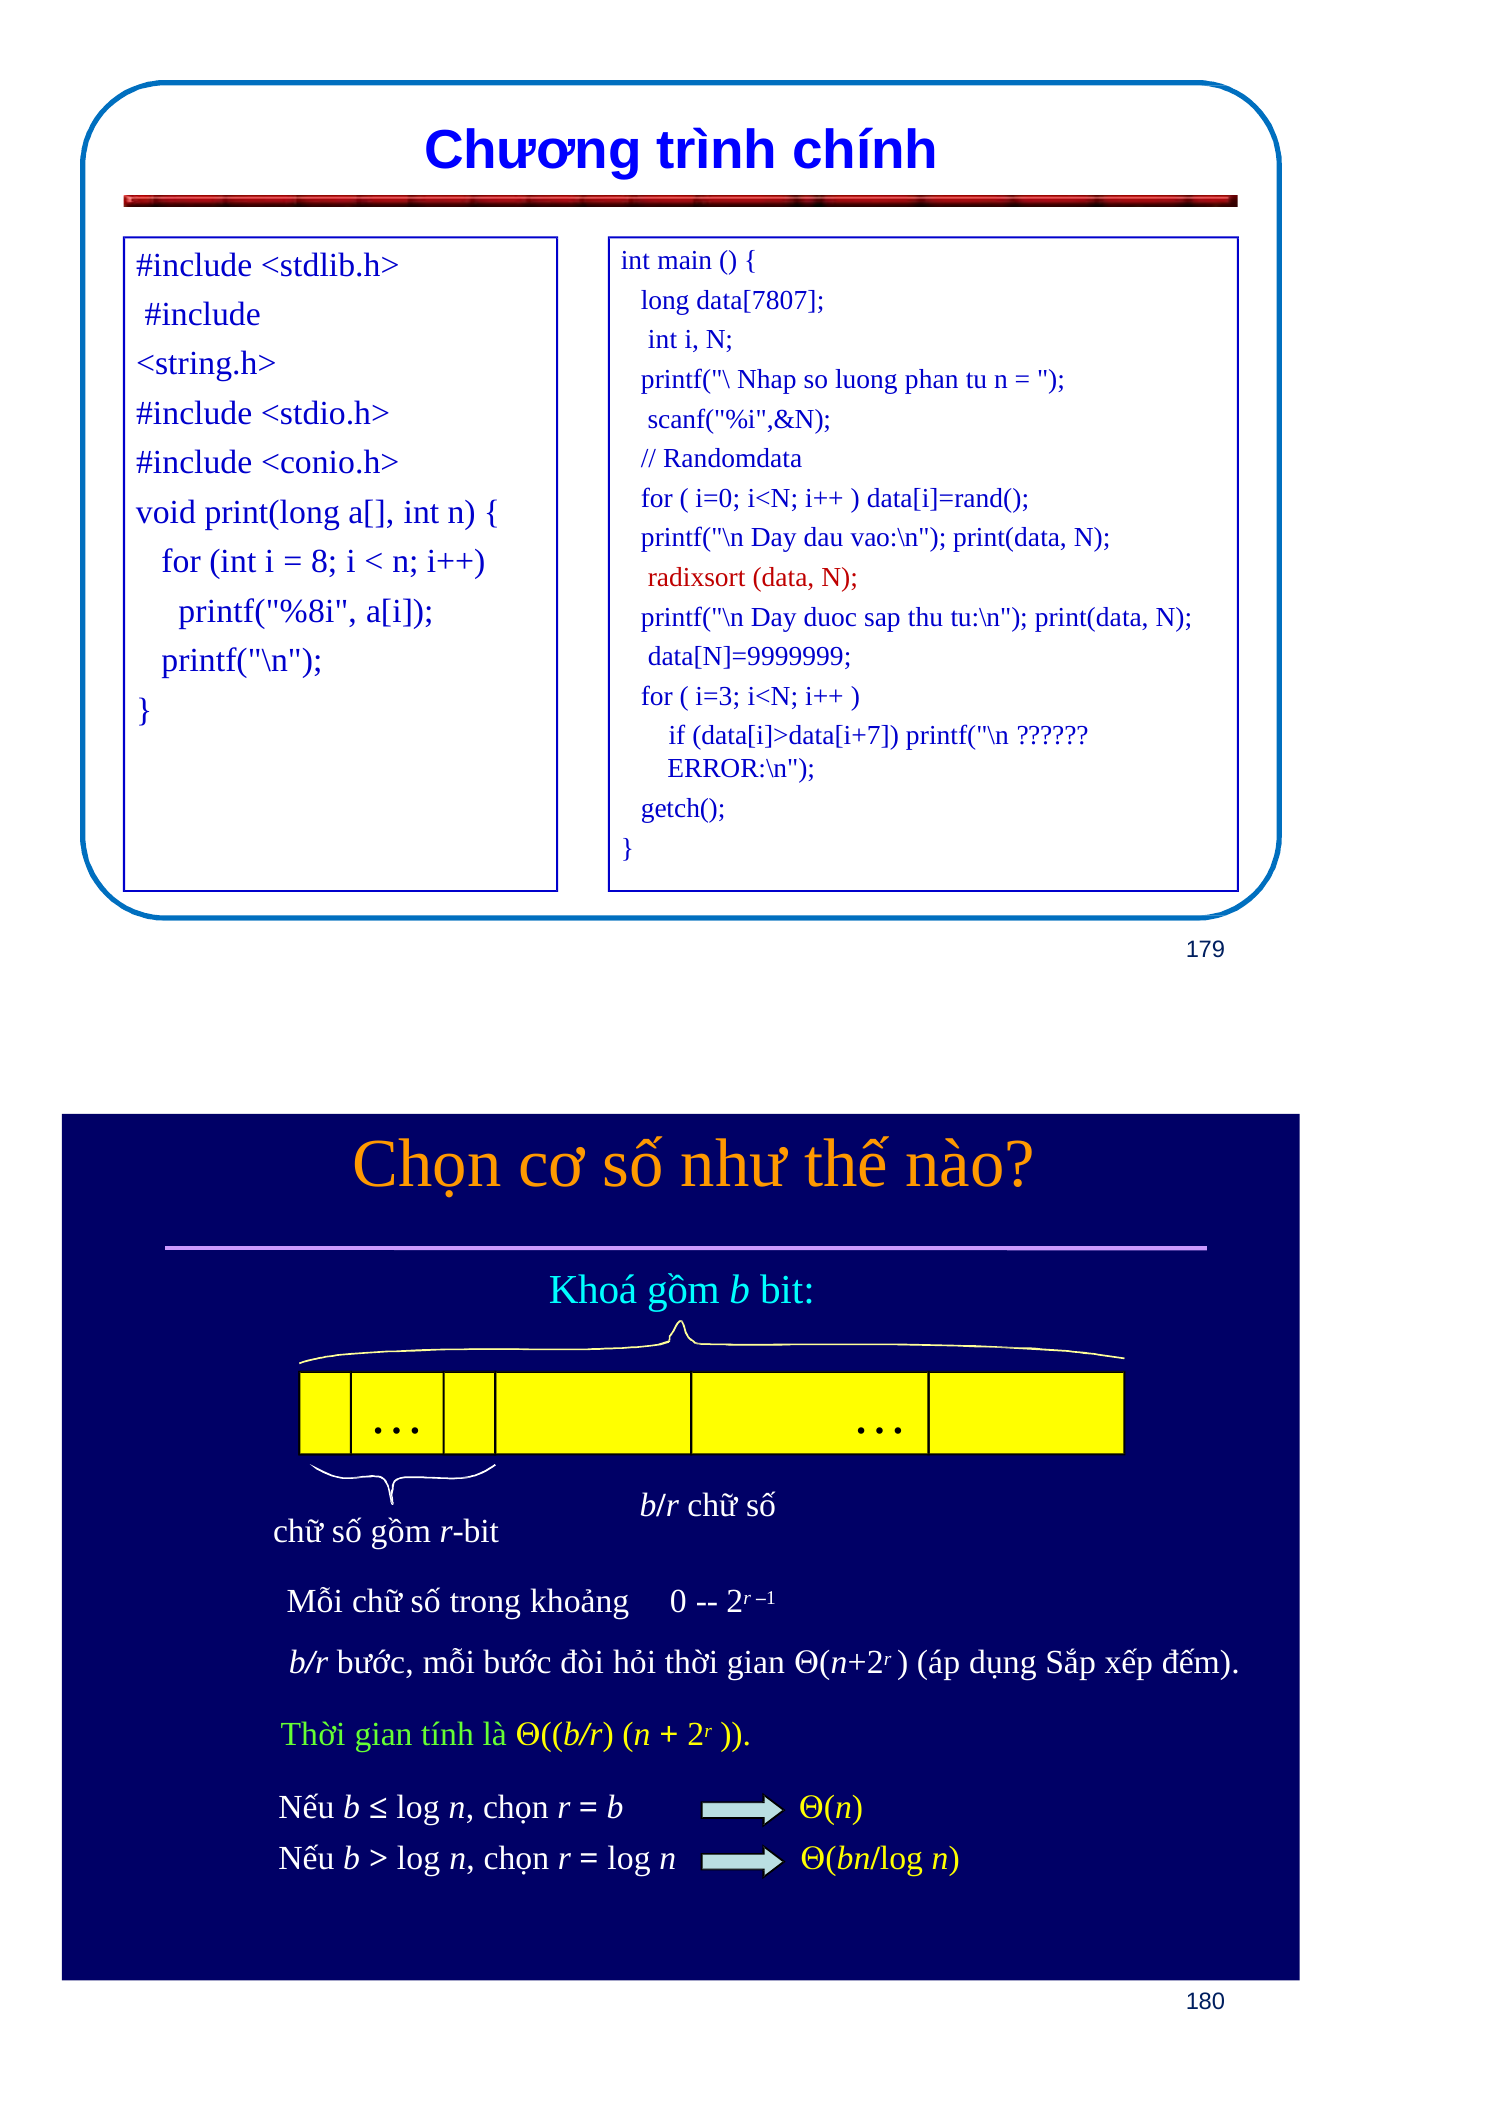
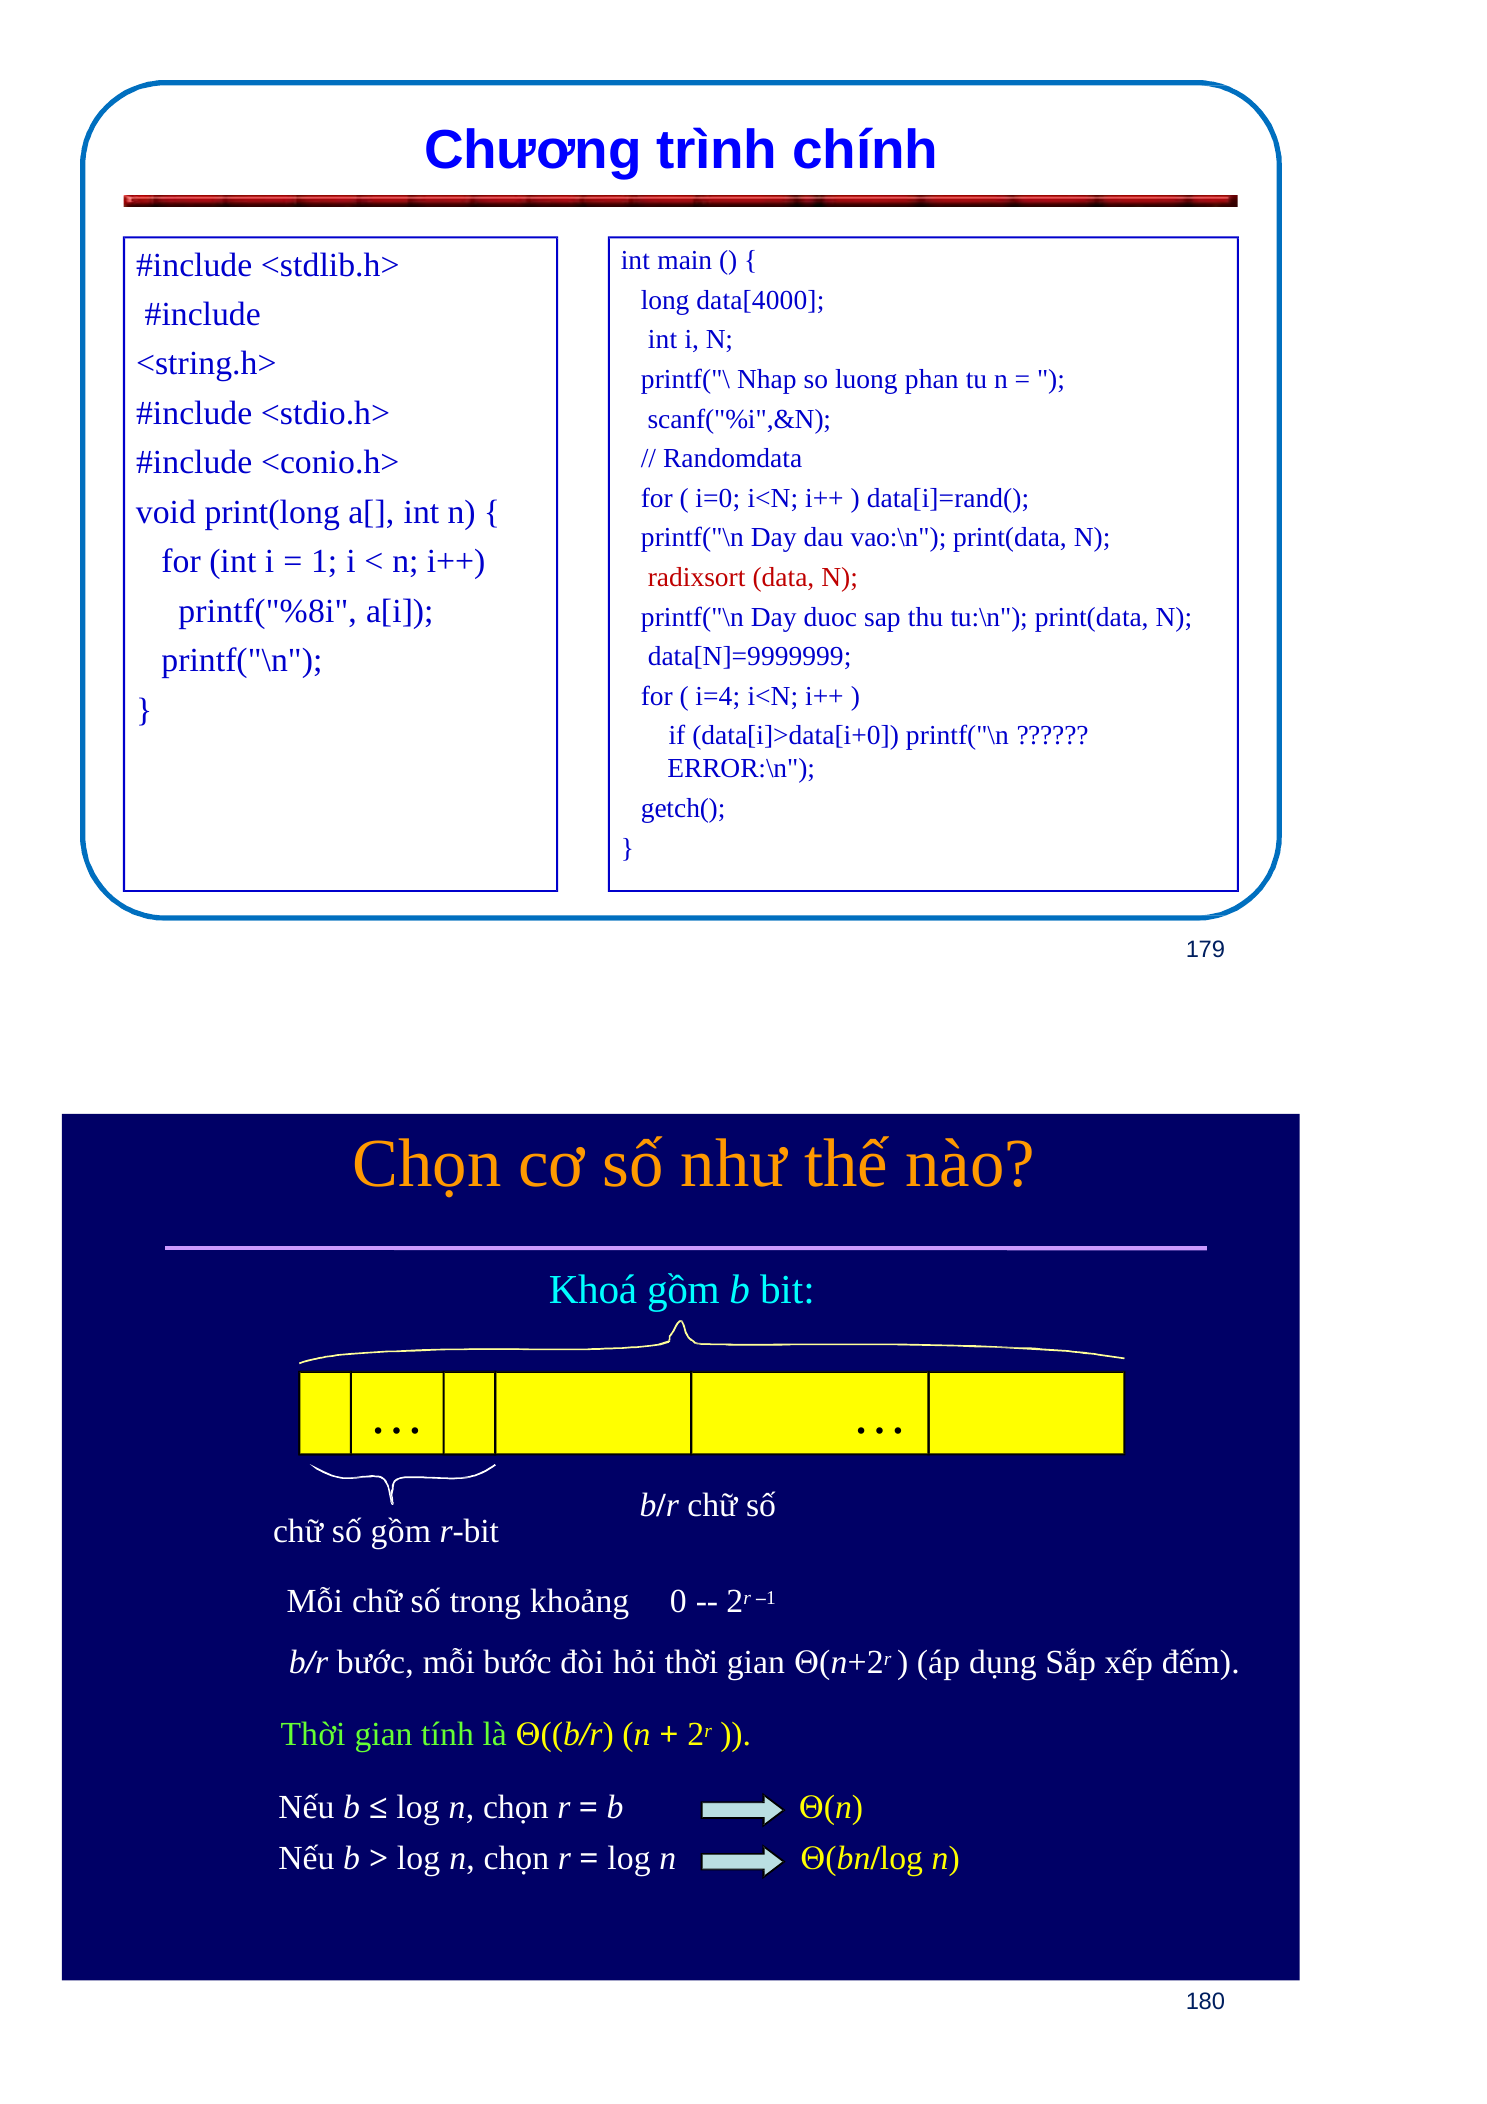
data[7807: data[7807 -> data[4000 (760, 300)
8: 8 -> 1 (324, 562)
i=3: i=3 -> i=4 (718, 696)
data[i]>data[i+7: data[i]>data[i+7 -> data[i]>data[i+0 (796, 736)
